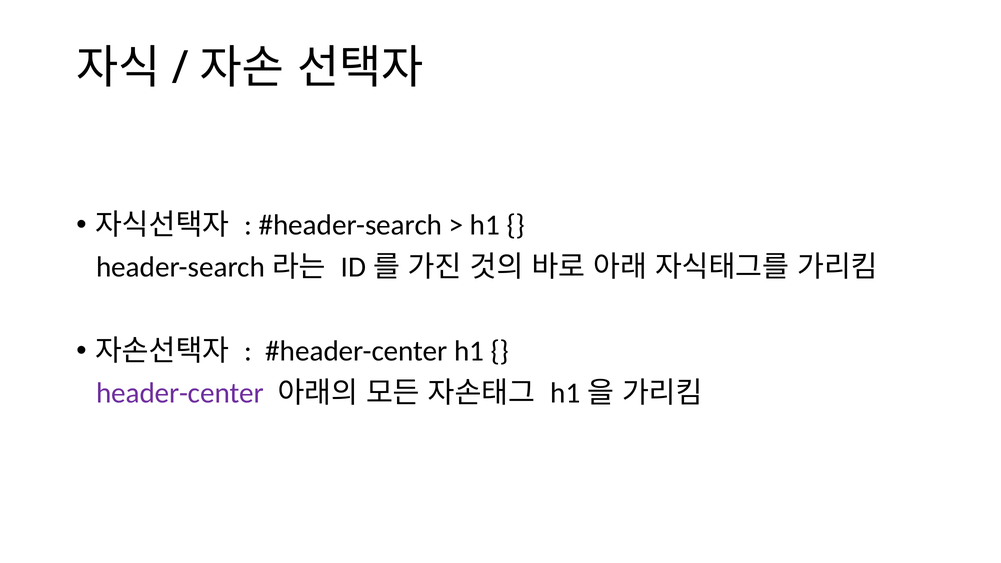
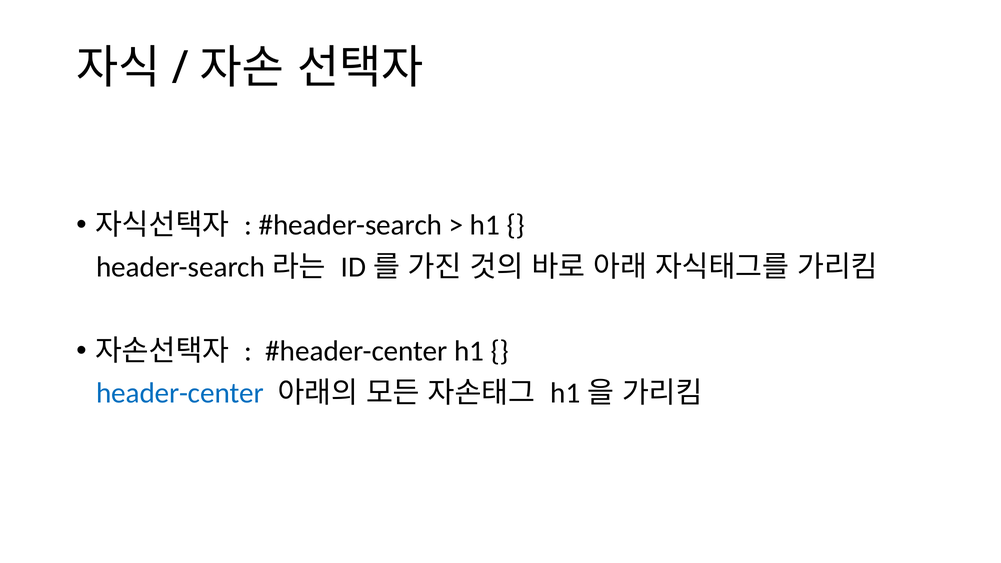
header-center colour: purple -> blue (180, 393)
